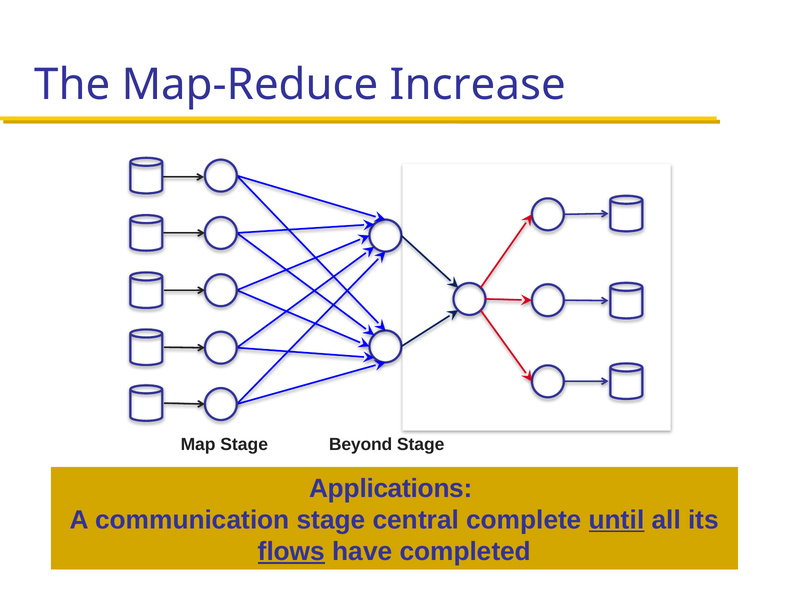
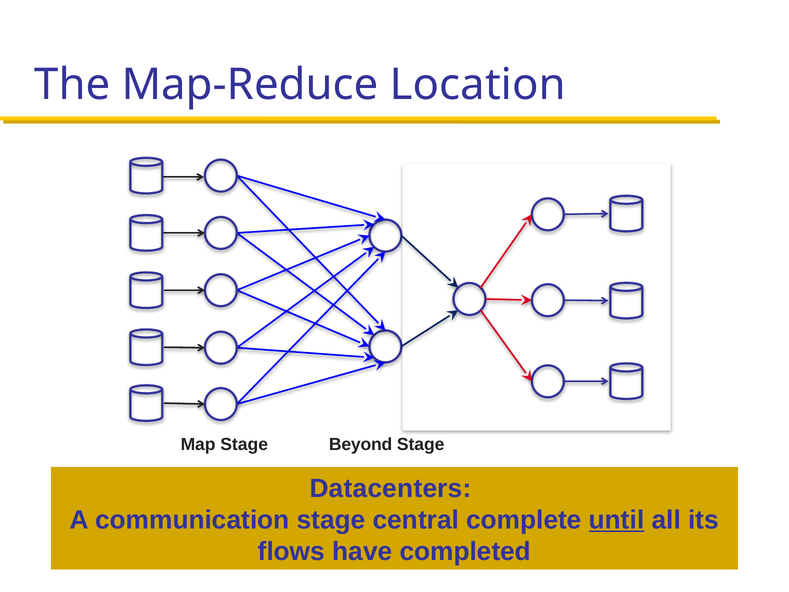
Increase: Increase -> Location (478, 85)
Applications: Applications -> Datacenters (391, 488)
flows underline: present -> none (291, 551)
